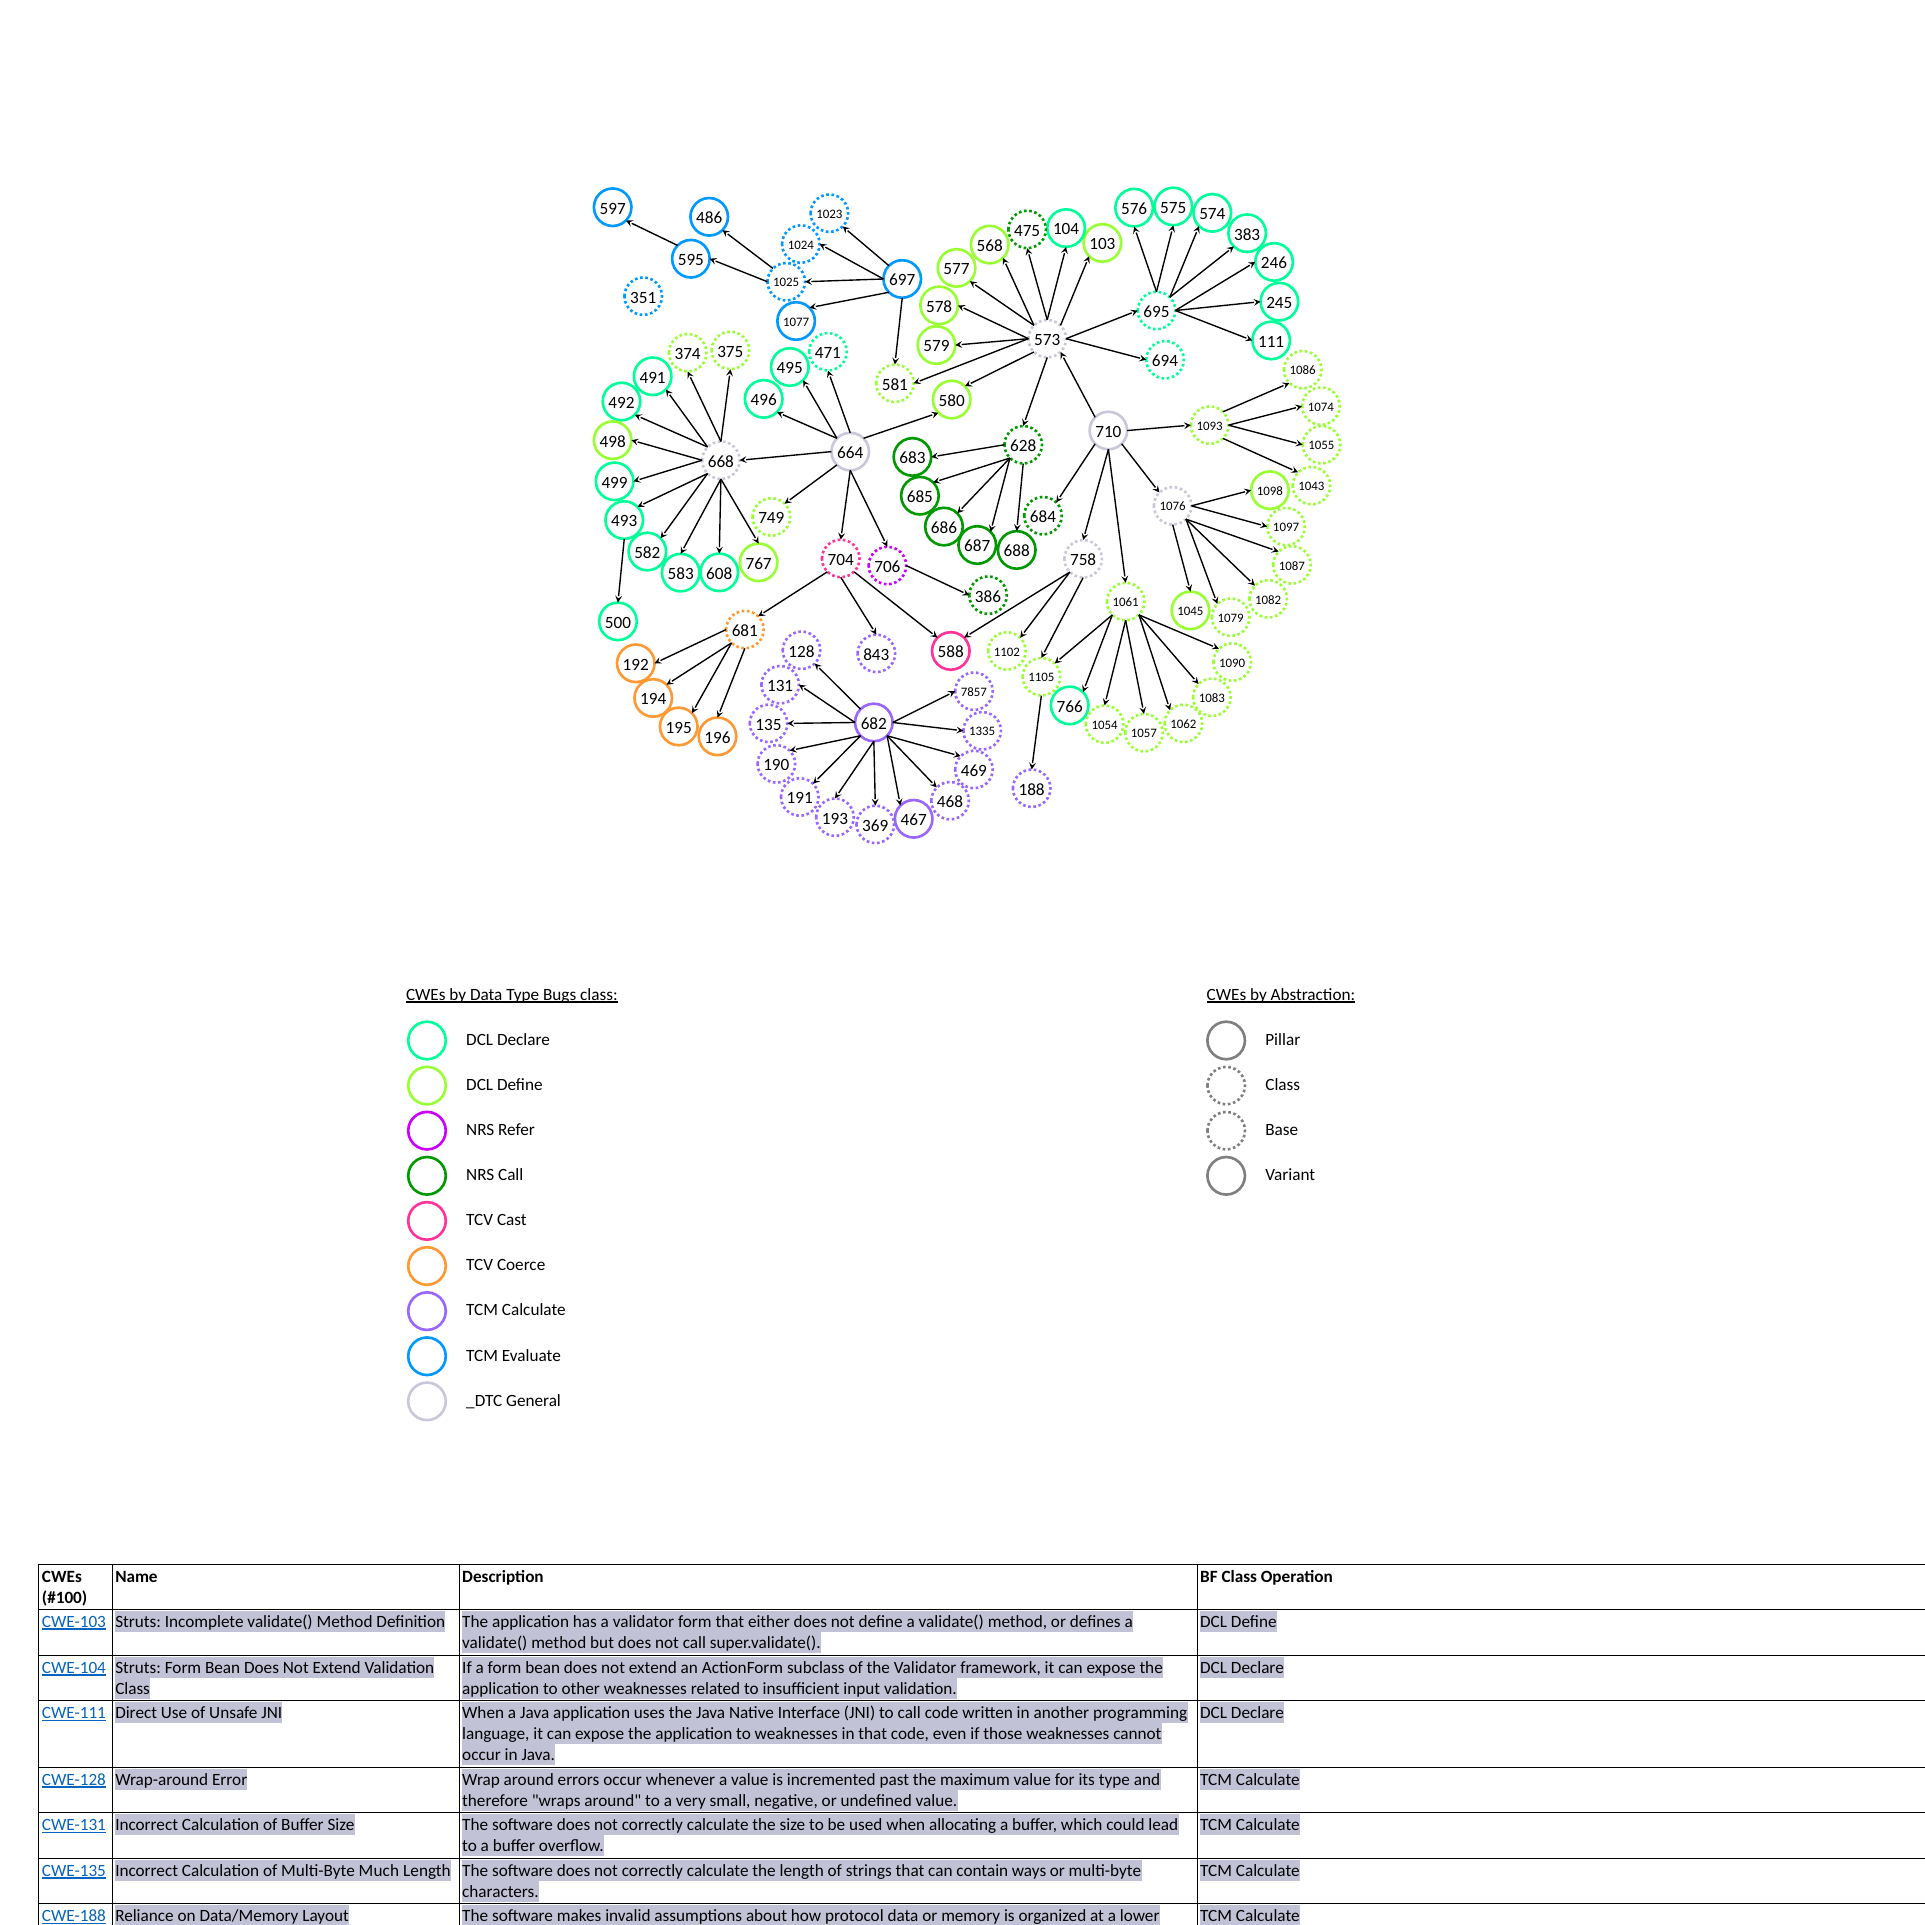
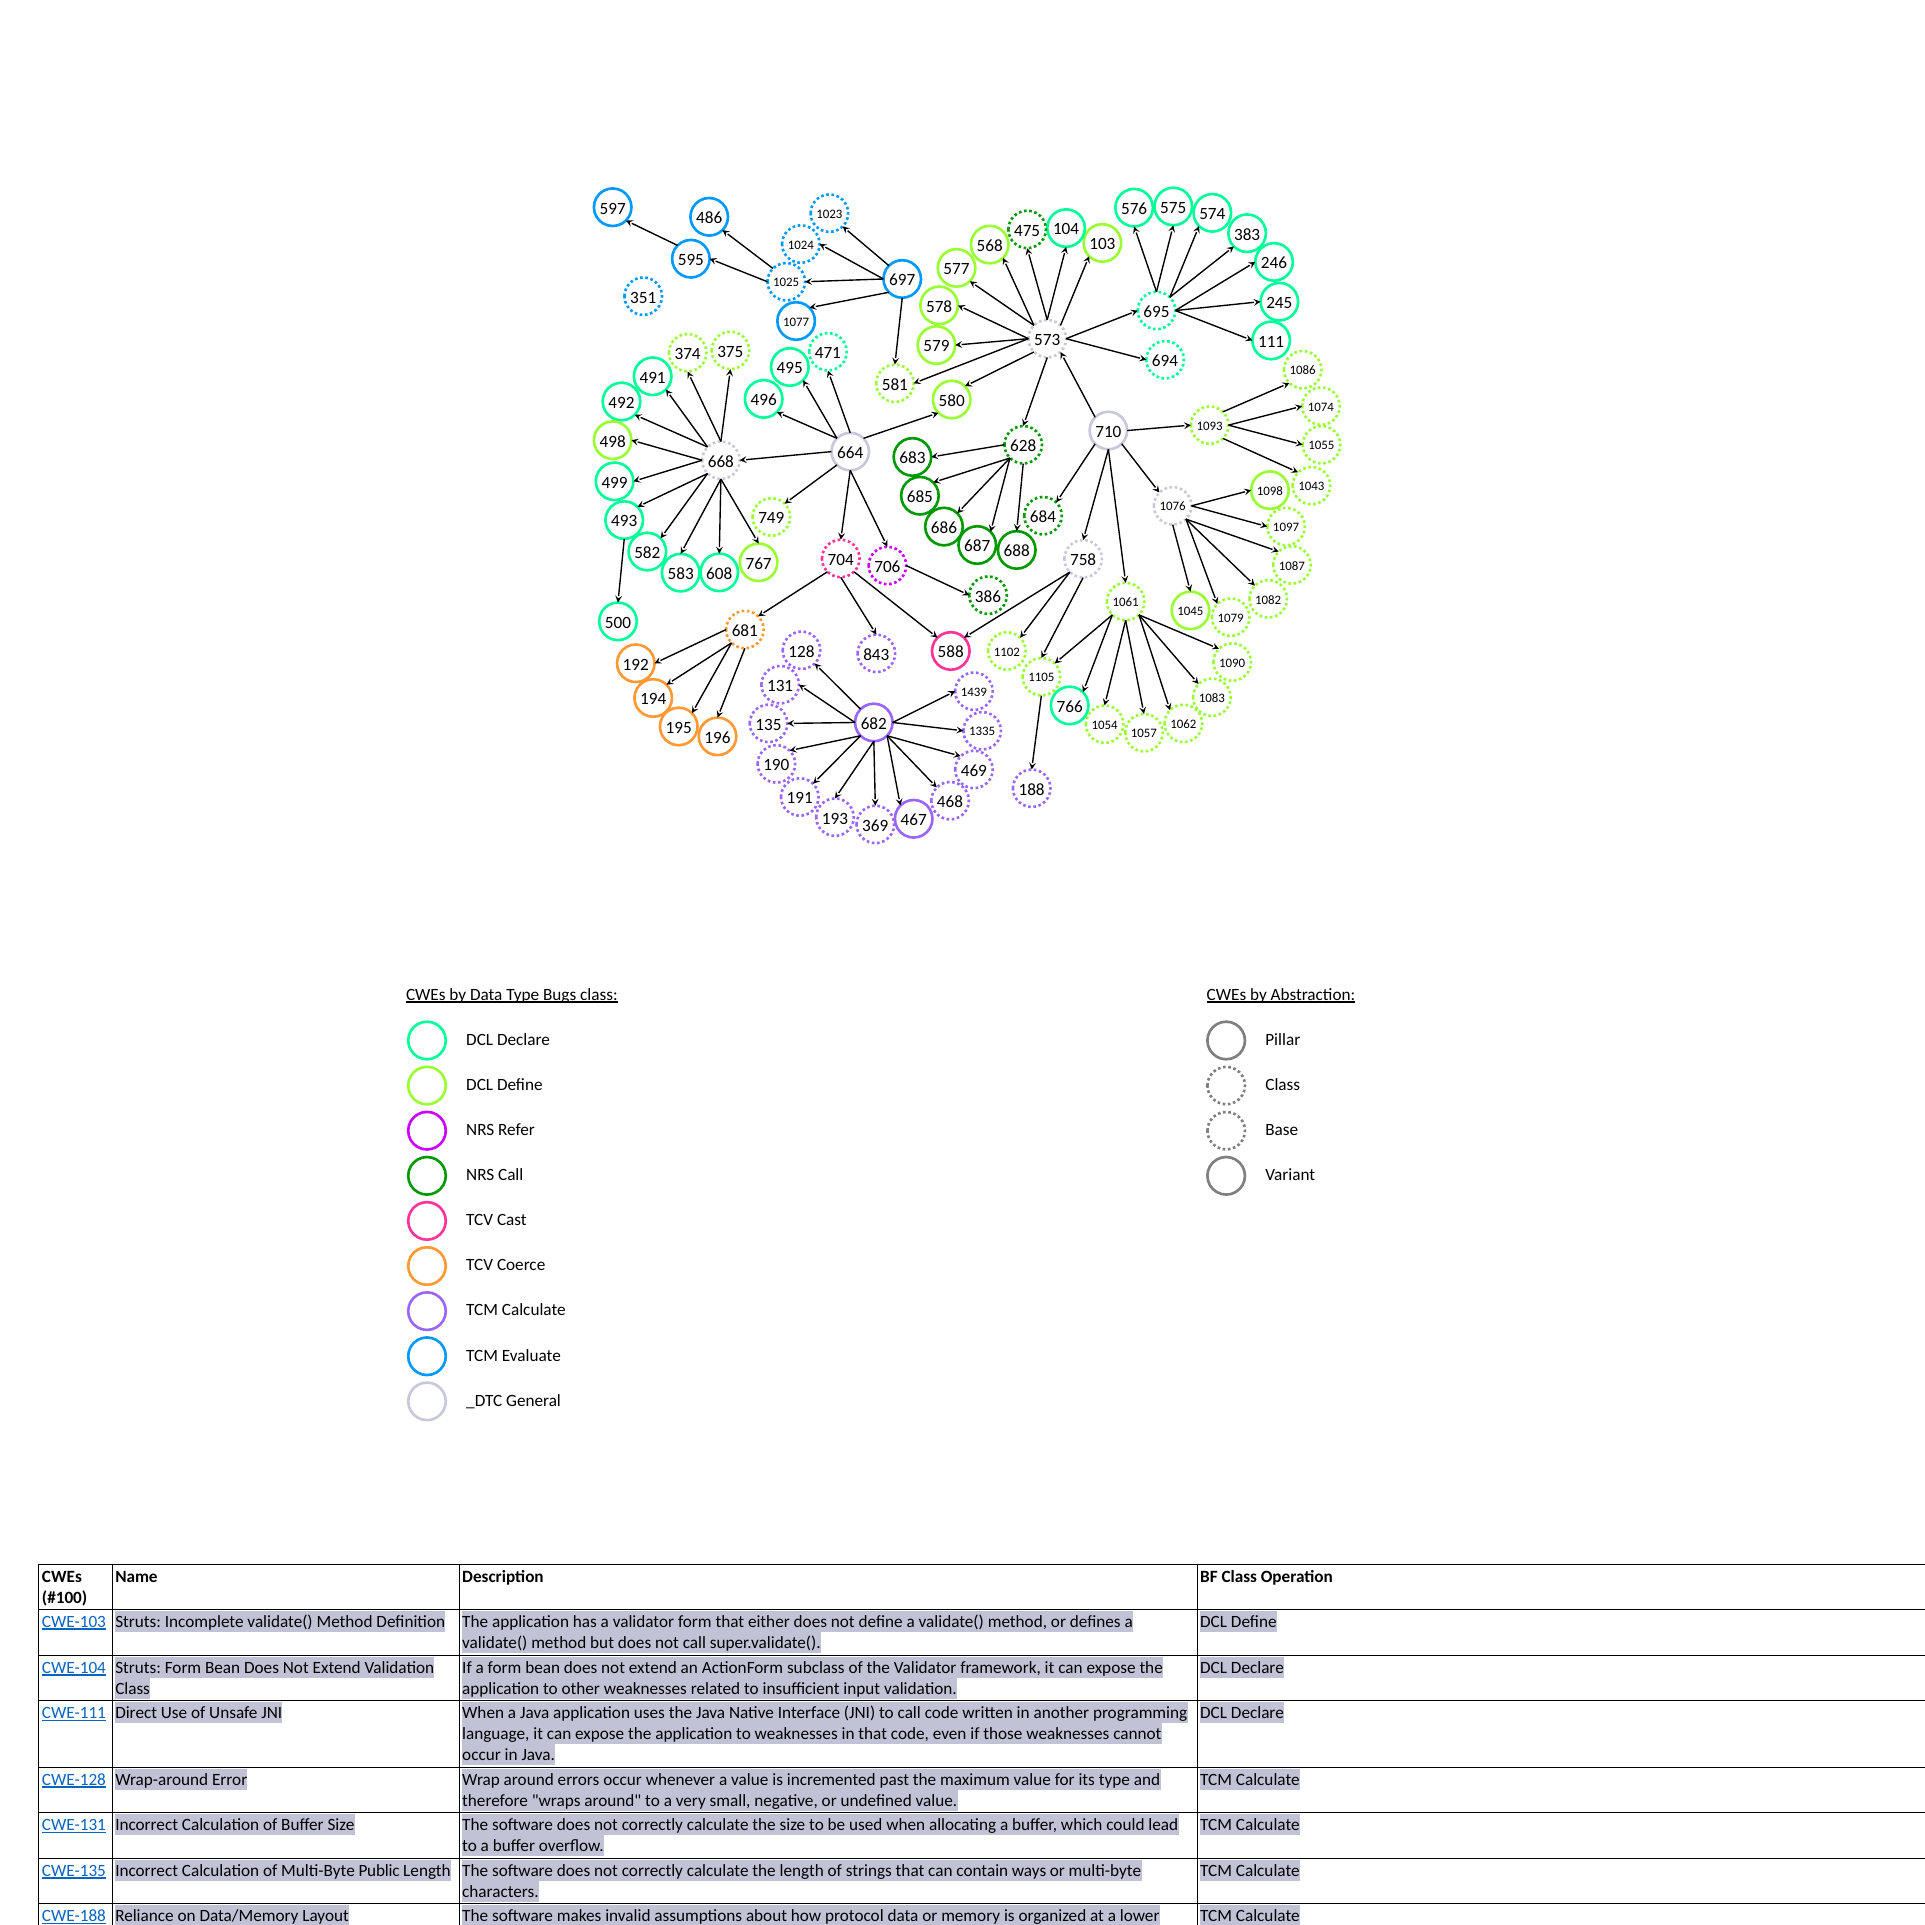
7857: 7857 -> 1439 (974, 692)
Multi-Byte Much: Much -> Public (379, 1871)
